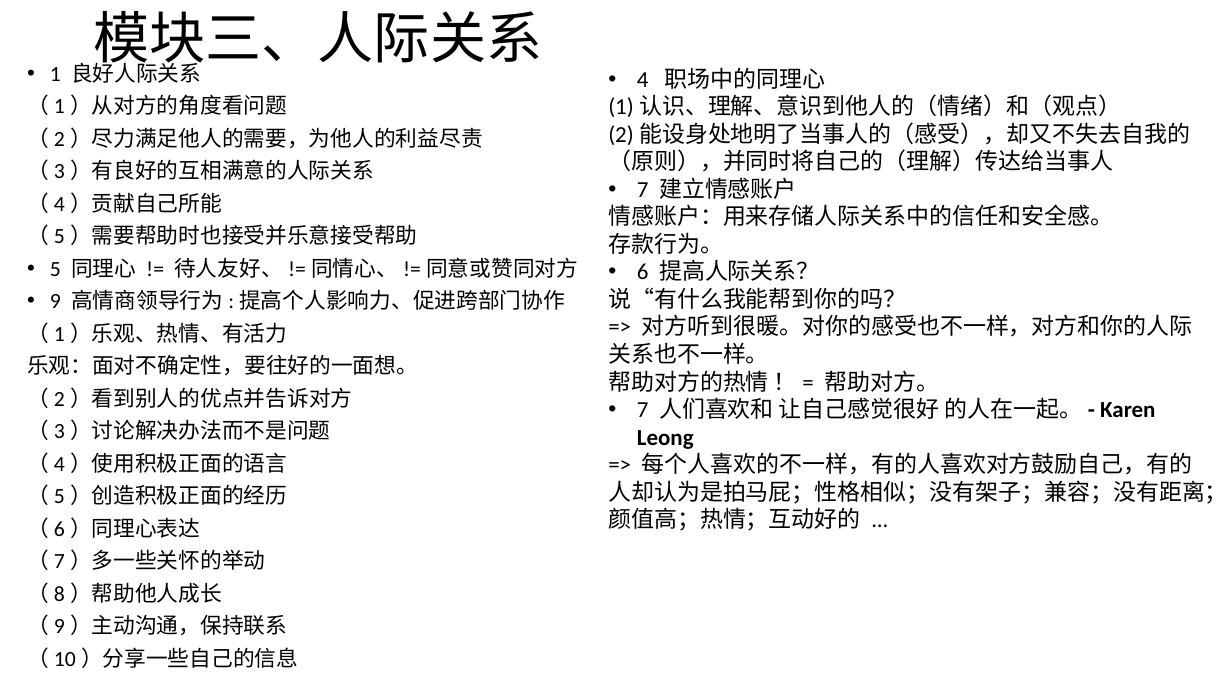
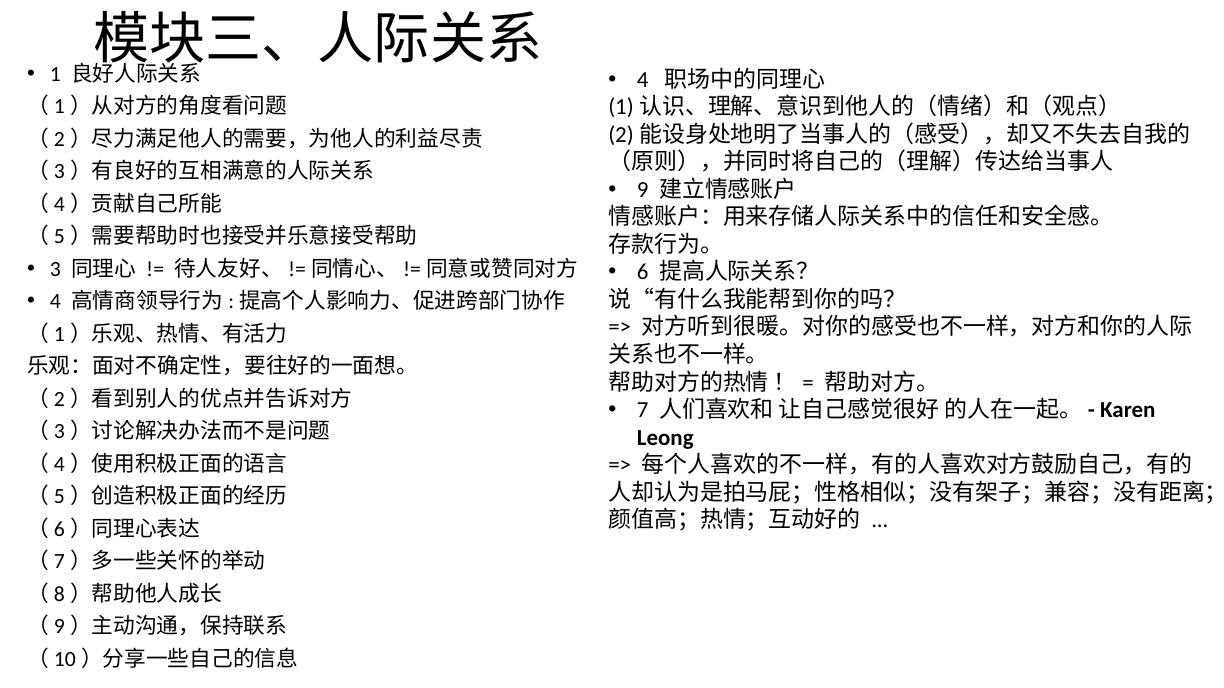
7: 7 -> 9 (643, 190)
5: 5 -> 3 (55, 269)
9: 9 -> 4 (55, 302)
